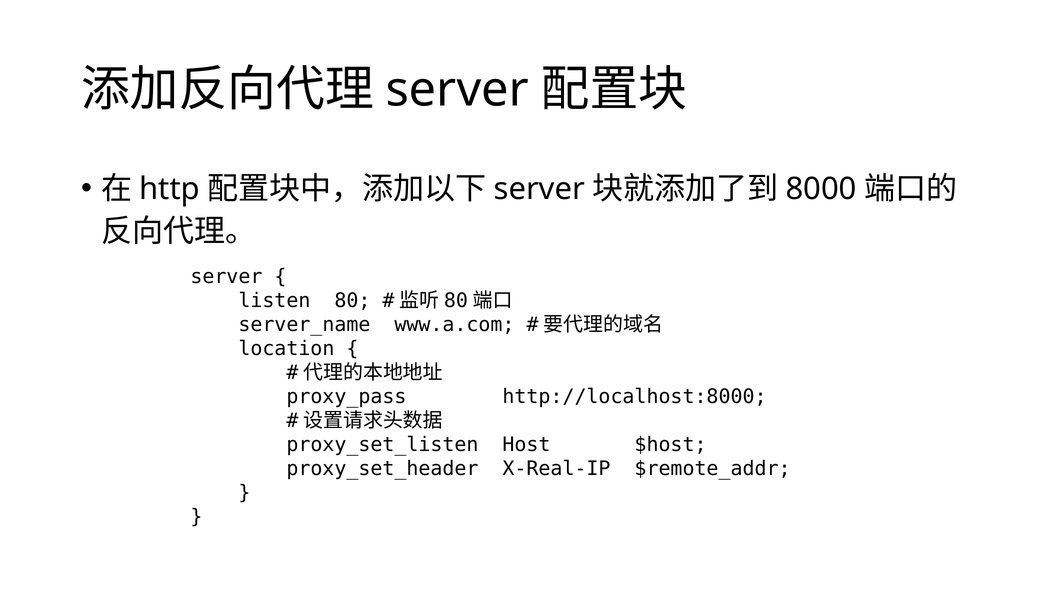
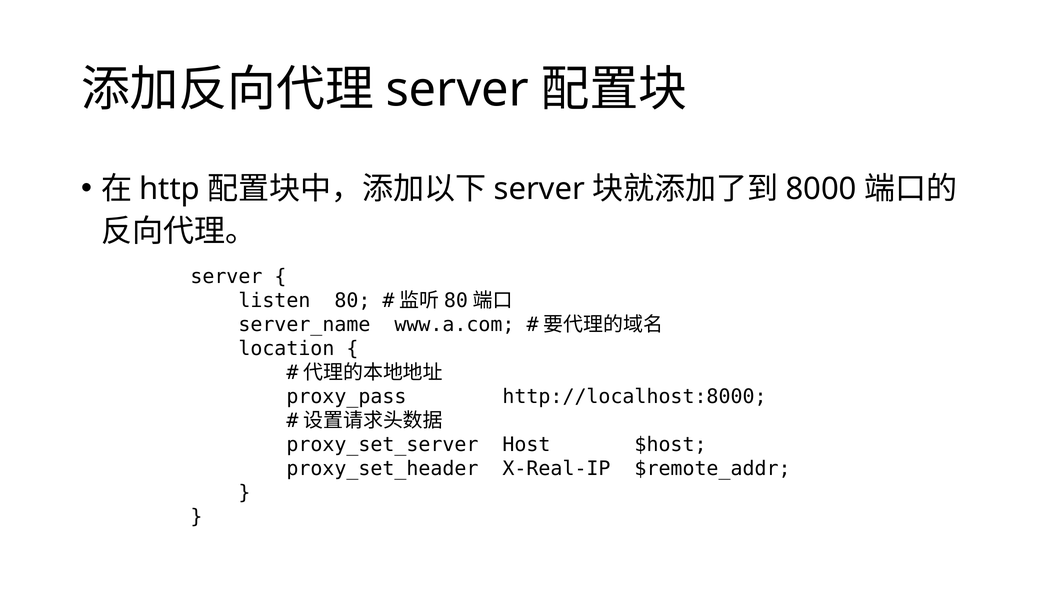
proxy_set_listen: proxy_set_listen -> proxy_set_server (382, 444)
